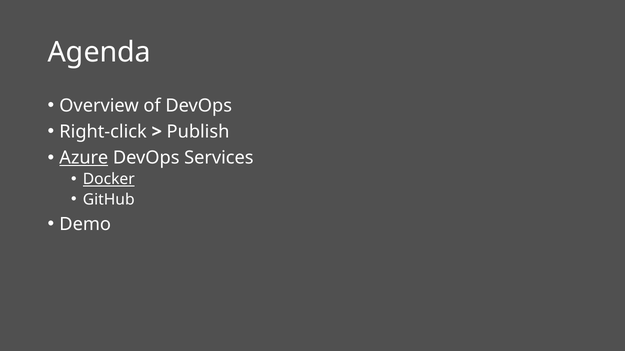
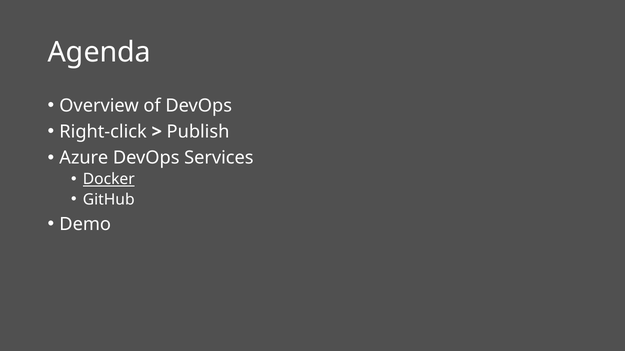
Azure underline: present -> none (84, 158)
